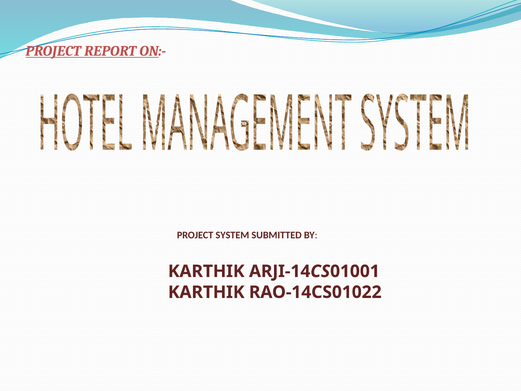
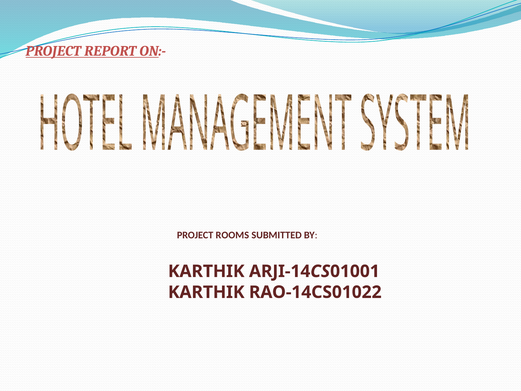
SYSTEM: SYSTEM -> ROOMS (232, 235)
